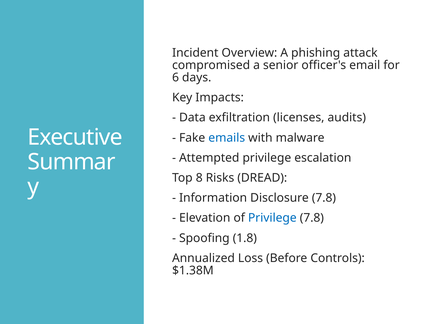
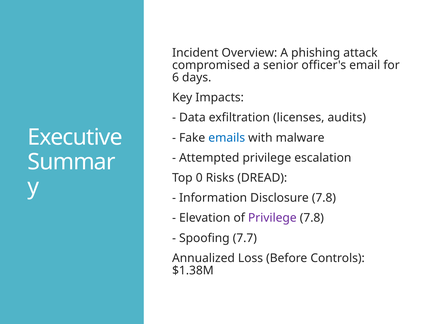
8: 8 -> 0 (199, 178)
Privilege colour: blue -> purple (272, 218)
1.8: 1.8 -> 7.7 (245, 238)
